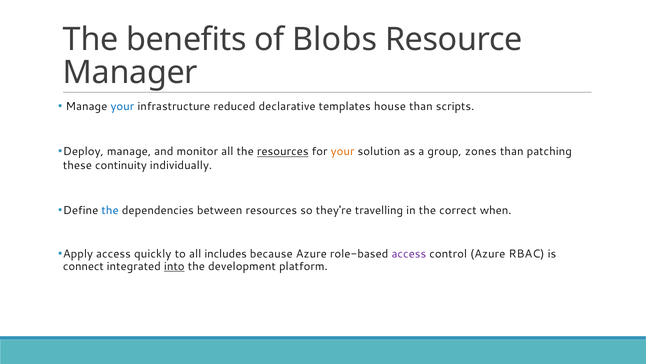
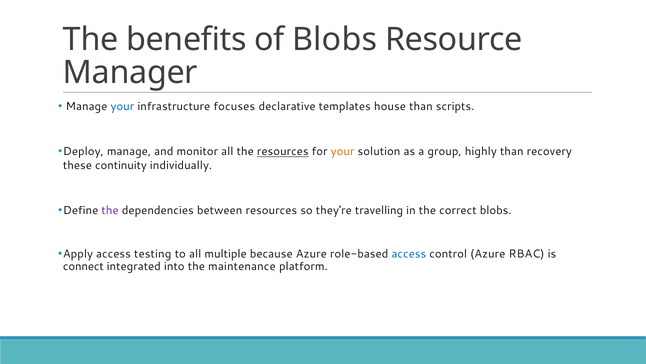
reduced: reduced -> focuses (234, 106)
zones: zones -> highly (481, 151)
patching: patching -> recovery (549, 151)
the colour: blue -> purple (110, 210)
correct when: when -> blobs (496, 210)
quickly: quickly -> testing (153, 254)
includes: includes -> multiple (226, 254)
access colour: purple -> blue (409, 254)
into underline: present -> none (174, 266)
development: development -> maintenance (242, 266)
